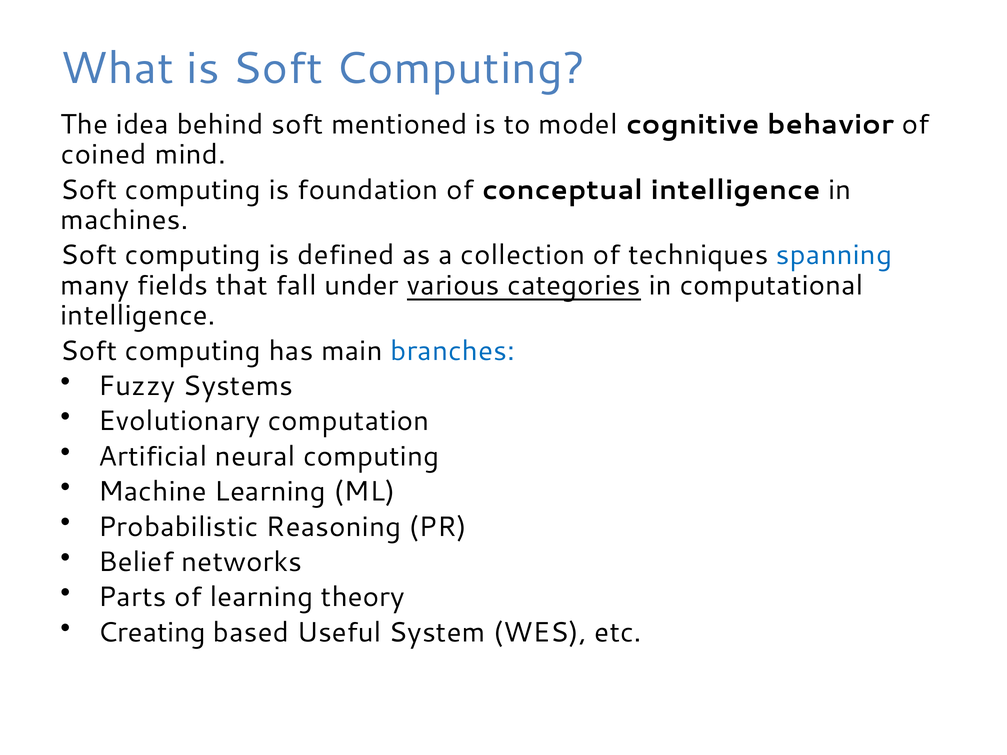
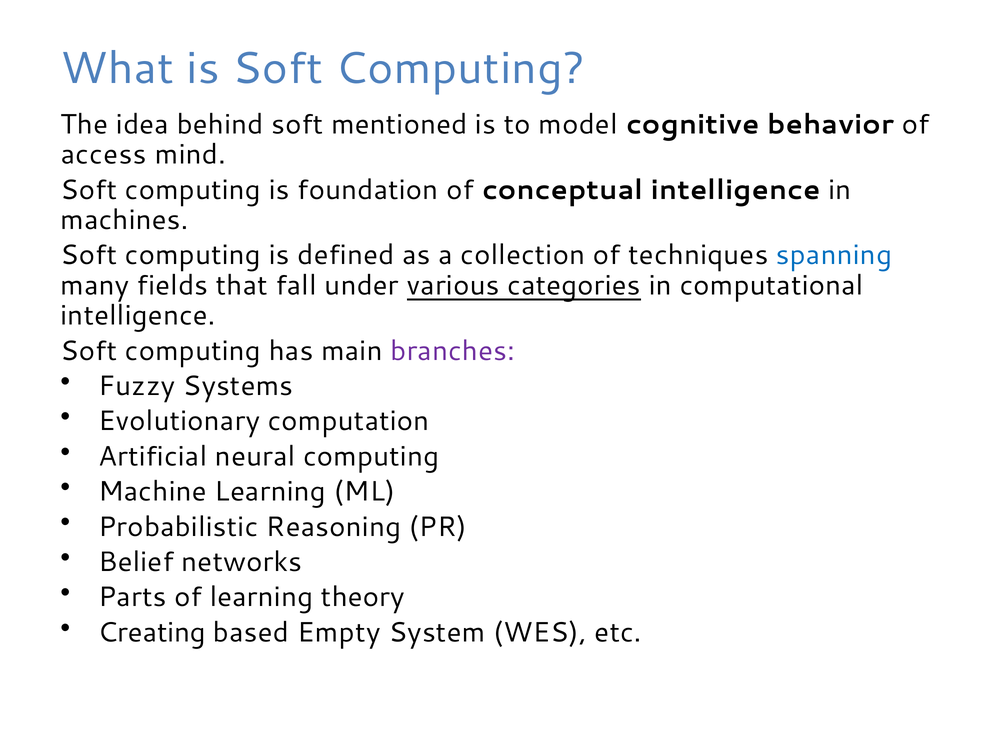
coined: coined -> access (104, 155)
branches colour: blue -> purple (453, 351)
Useful: Useful -> Empty (339, 633)
